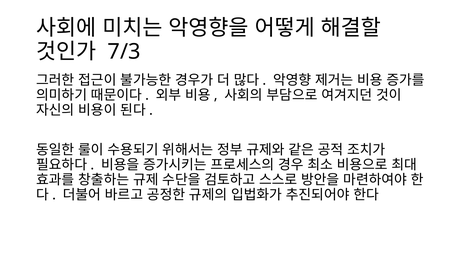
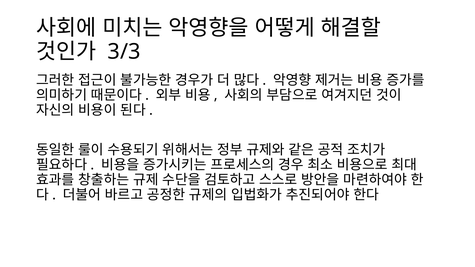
7/3: 7/3 -> 3/3 (124, 52)
